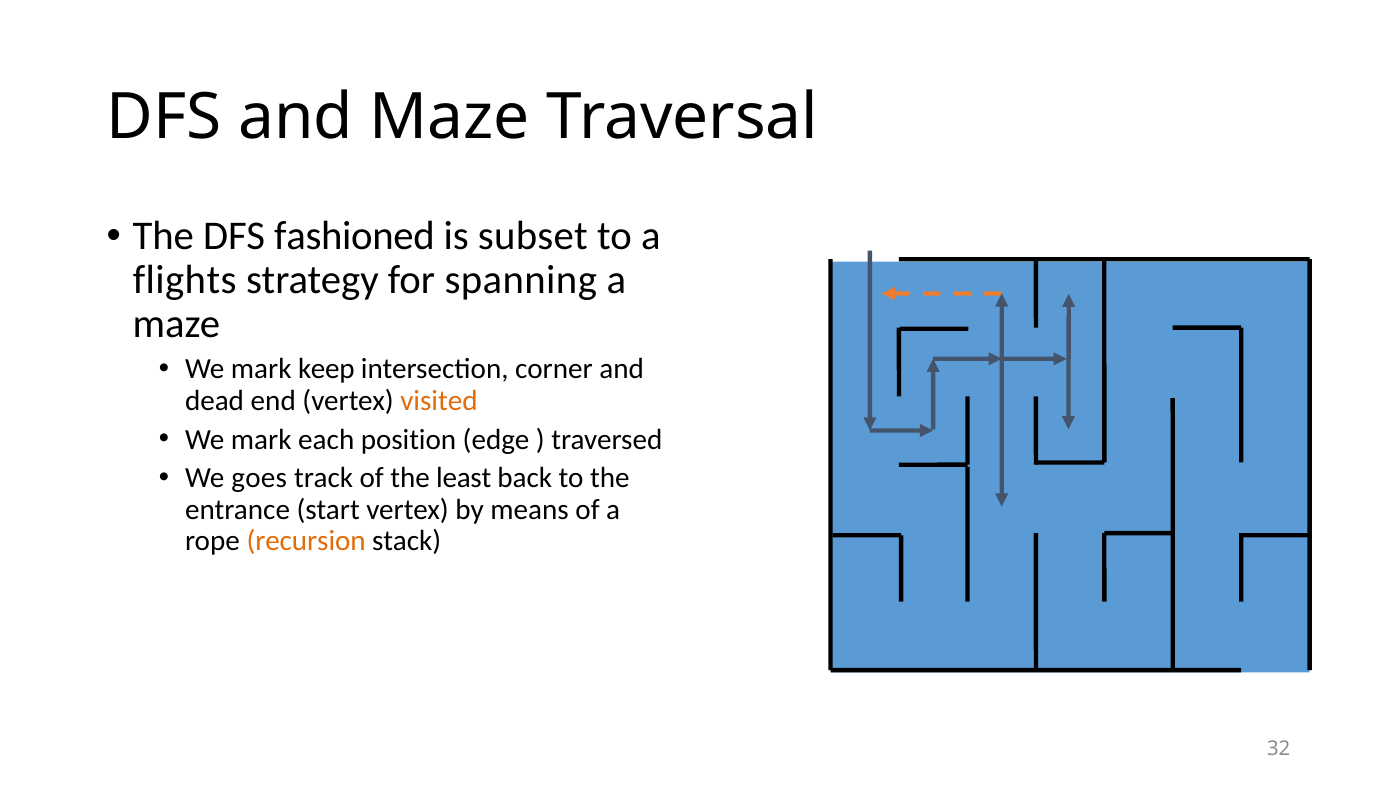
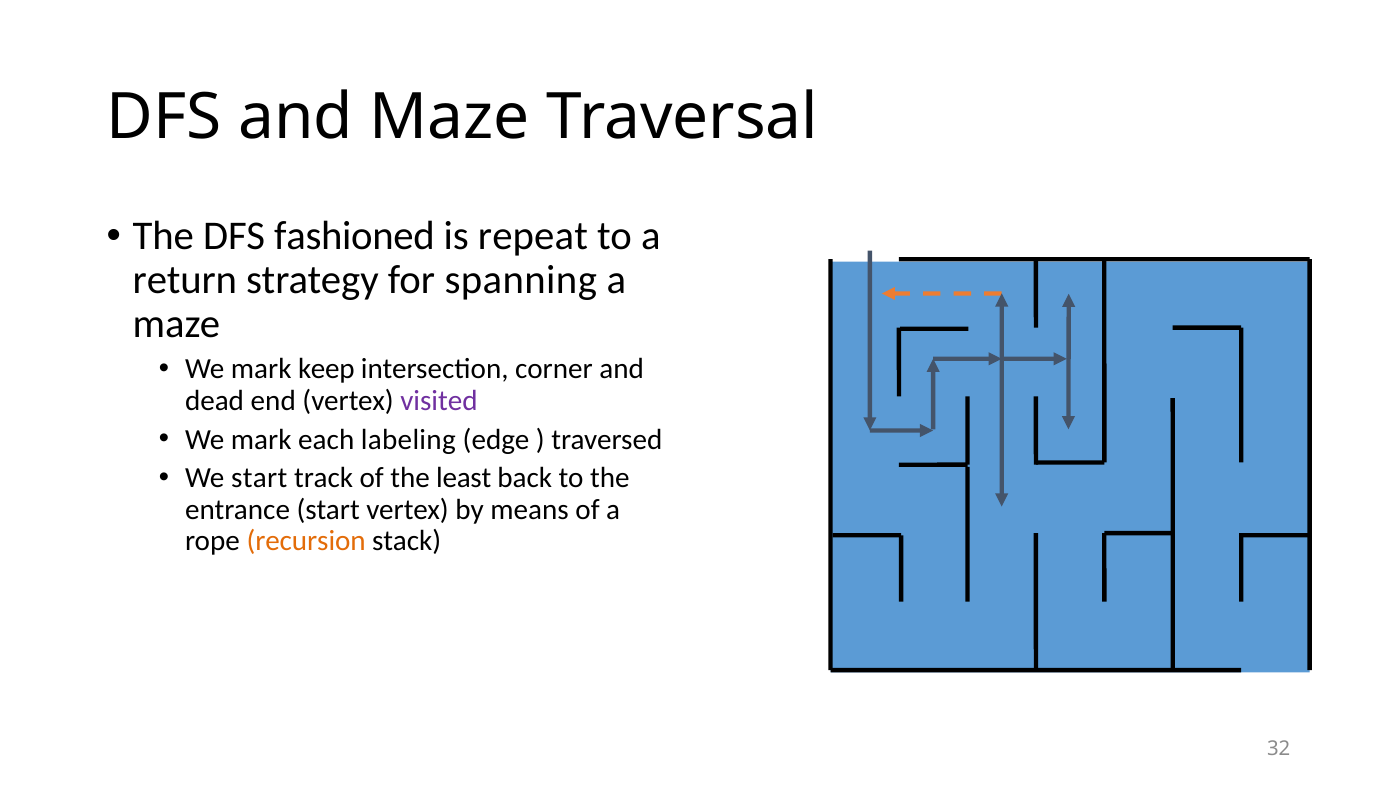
subset: subset -> repeat (533, 236)
flights: flights -> return (185, 280)
visited colour: orange -> purple (439, 401)
position: position -> labeling (408, 439)
We goes: goes -> start (259, 478)
